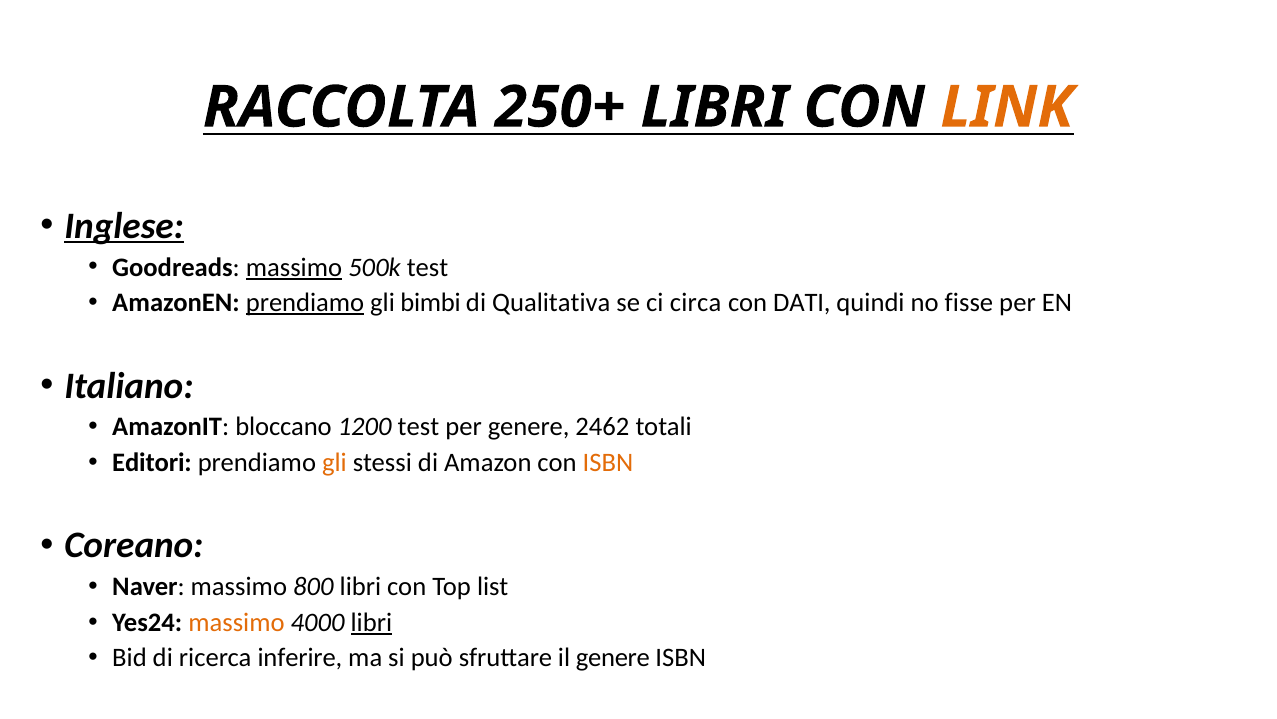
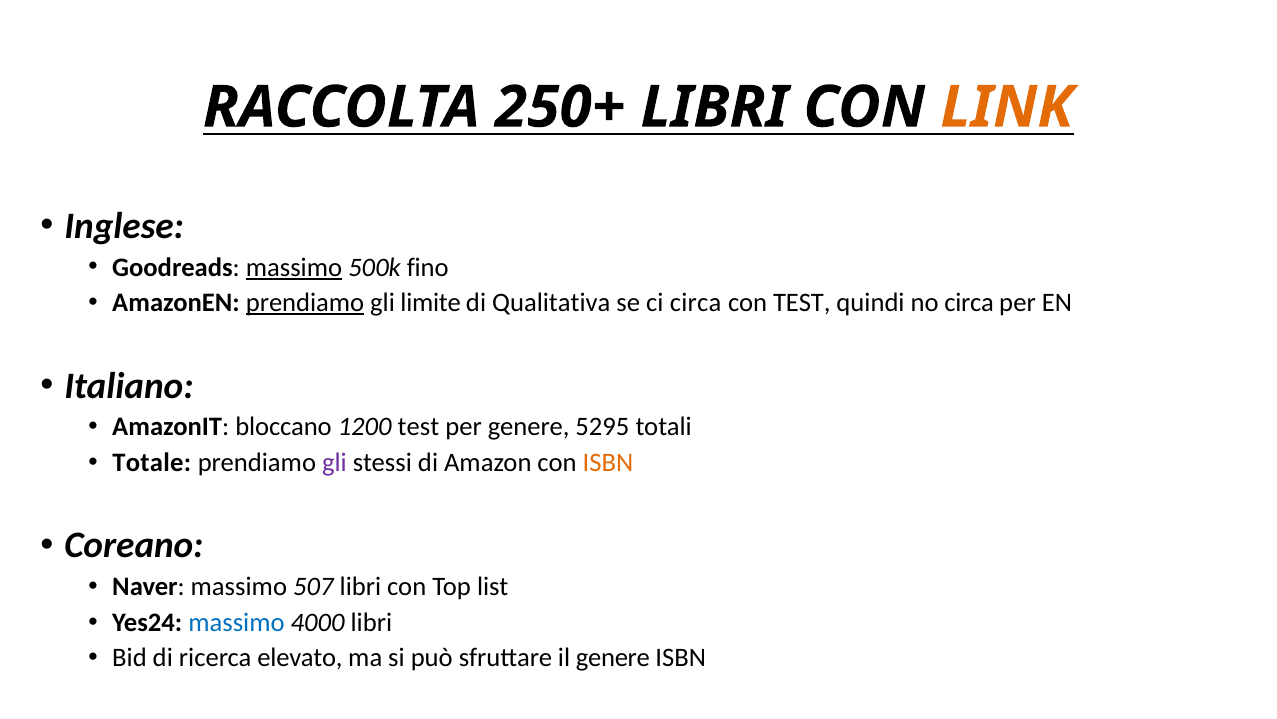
Inglese underline: present -> none (124, 226)
500k test: test -> fino (428, 267)
bimbi: bimbi -> limite (431, 302)
con DATI: DATI -> TEST (802, 302)
no fisse: fisse -> circa (969, 302)
2462: 2462 -> 5295 (602, 427)
Editori: Editori -> Totale (152, 462)
gli colour: orange -> purple (334, 462)
800: 800 -> 507 (313, 586)
massimo colour: orange -> blue (236, 622)
libri underline: present -> none (371, 622)
inferire: inferire -> elevato (300, 657)
